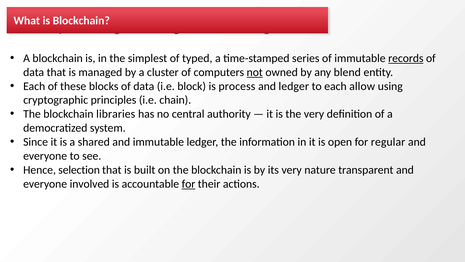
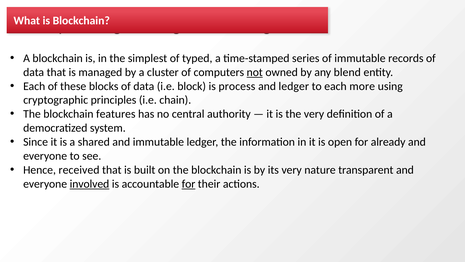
records underline: present -> none (406, 58)
allow: allow -> more (362, 86)
libraries: libraries -> features (116, 114)
regular: regular -> already (388, 142)
selection: selection -> received (79, 170)
involved underline: none -> present (89, 184)
